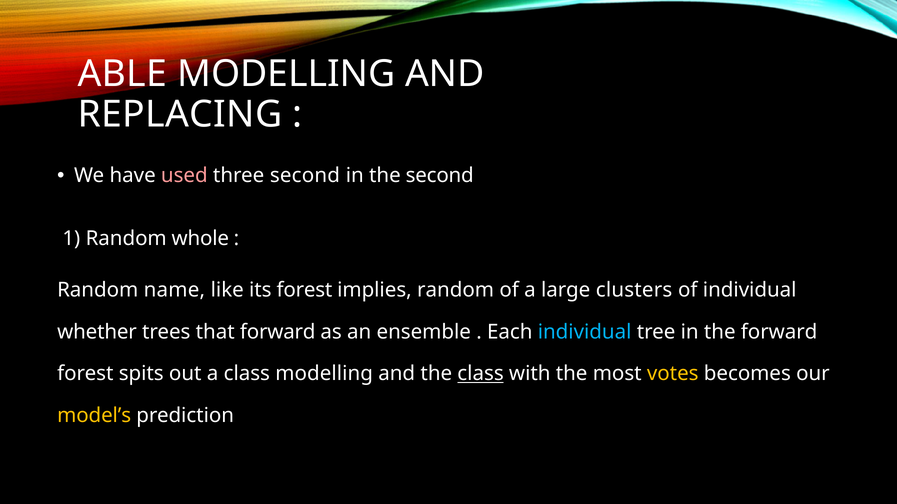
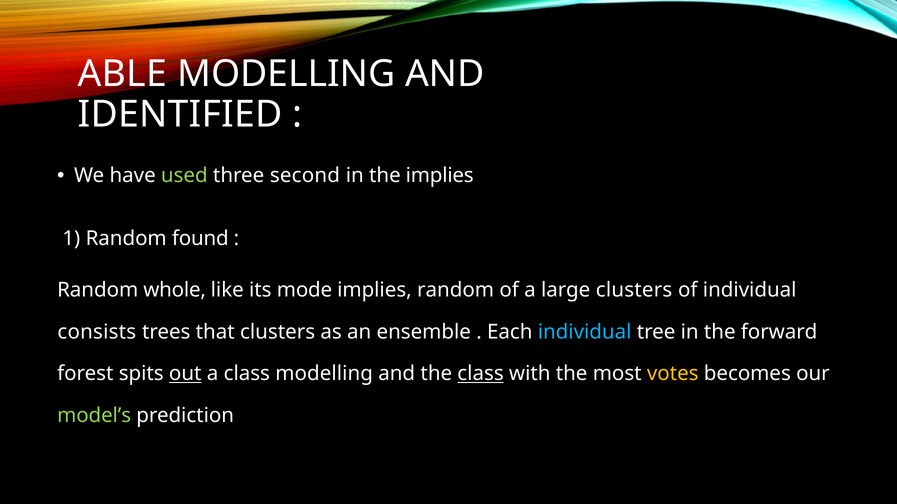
REPLACING: REPLACING -> IDENTIFIED (180, 115)
used colour: pink -> light green (184, 176)
the second: second -> implies (440, 176)
whole: whole -> found (200, 239)
name: name -> whole (175, 290)
its forest: forest -> mode (305, 290)
whether: whether -> consists (97, 332)
that forward: forward -> clusters (278, 332)
out underline: none -> present (185, 374)
model’s colour: yellow -> light green (94, 416)
